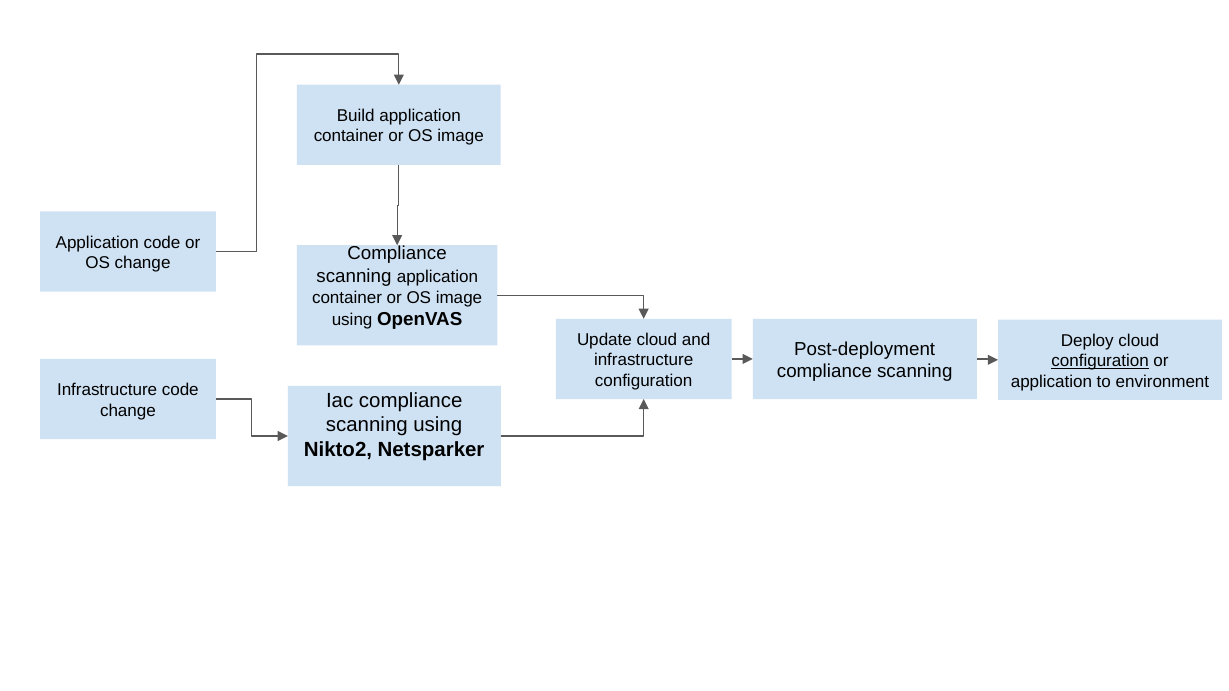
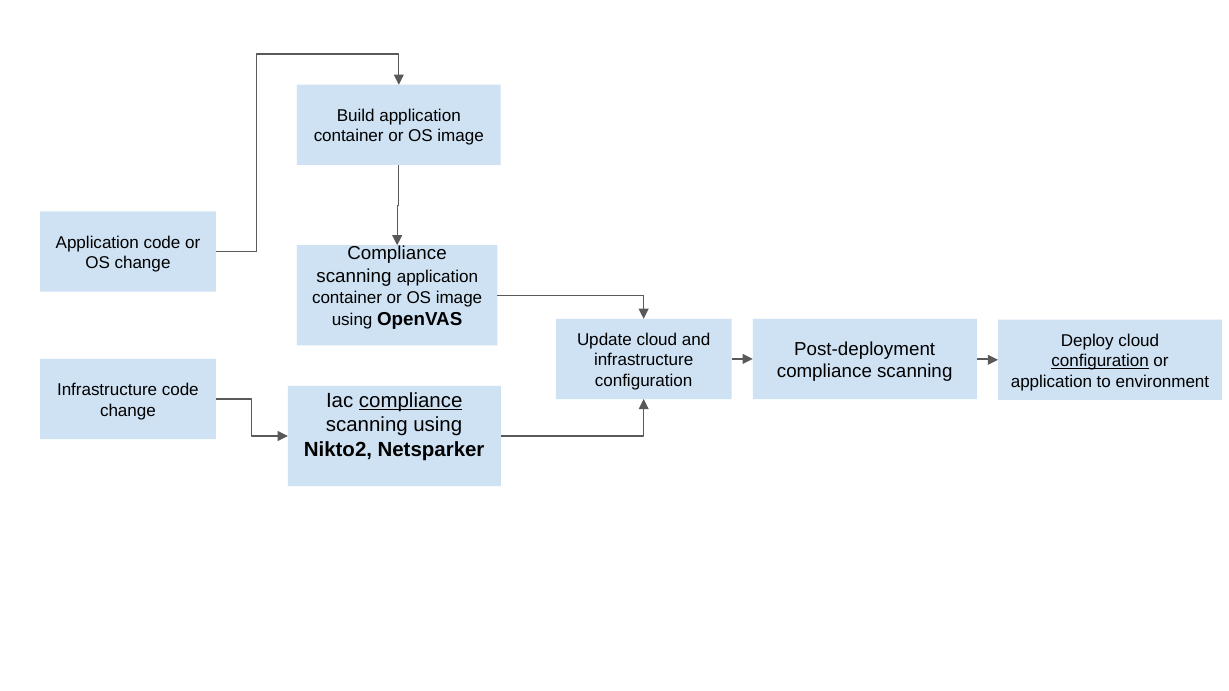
compliance underline: none -> present (411, 401)
